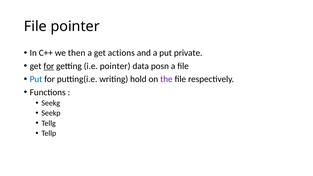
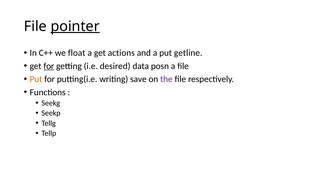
pointer underline: none -> present (75, 26)
then: then -> float (77, 53)
private: private -> getline (188, 53)
i.e pointer: pointer -> desired (115, 66)
Put colour: blue -> orange (36, 79)
hold: hold -> save (138, 79)
